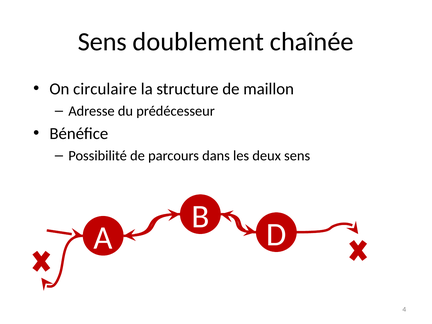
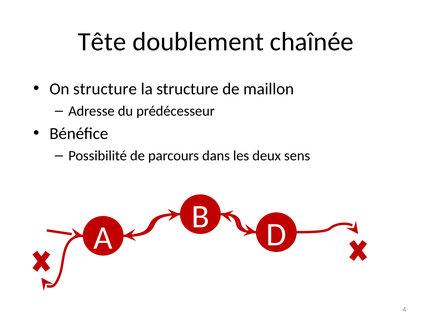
Sens: Sens -> Tête (102, 42)
On circulaire: circulaire -> structure (105, 89)
